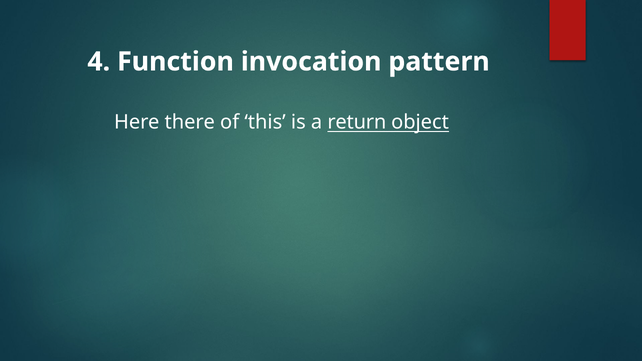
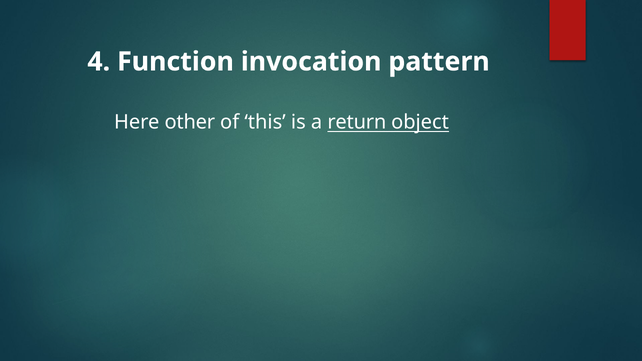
there: there -> other (190, 122)
